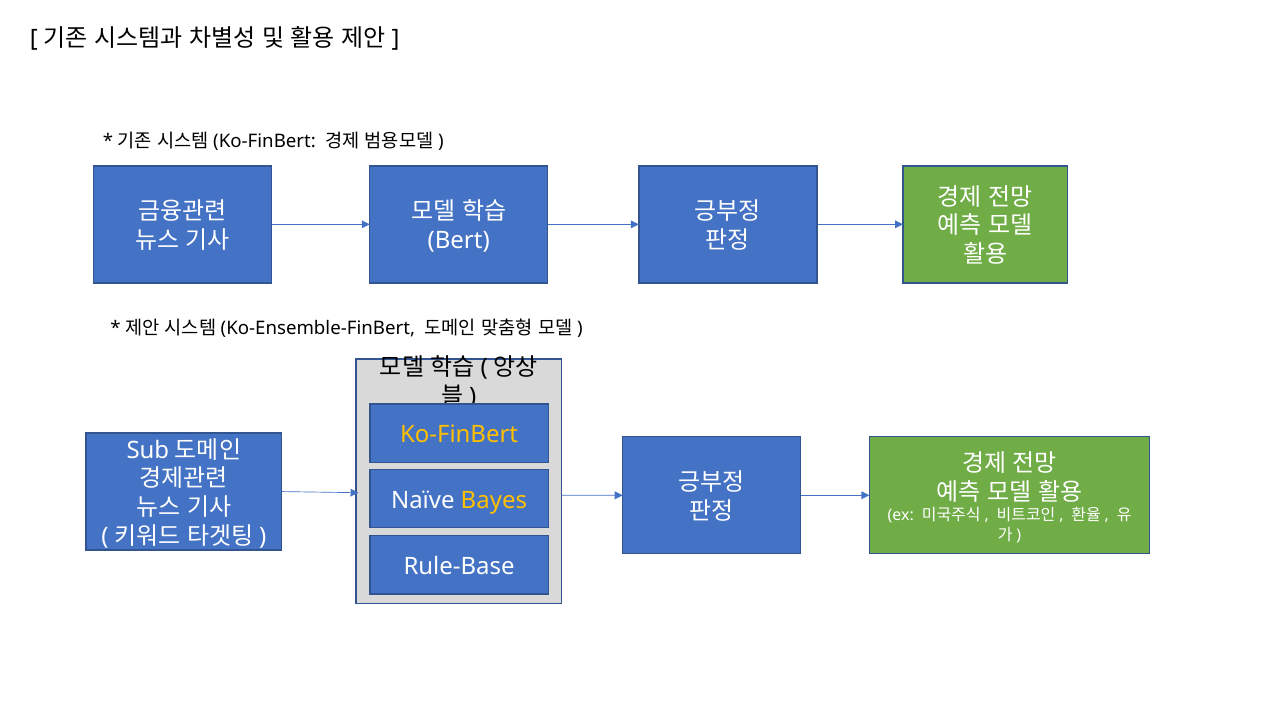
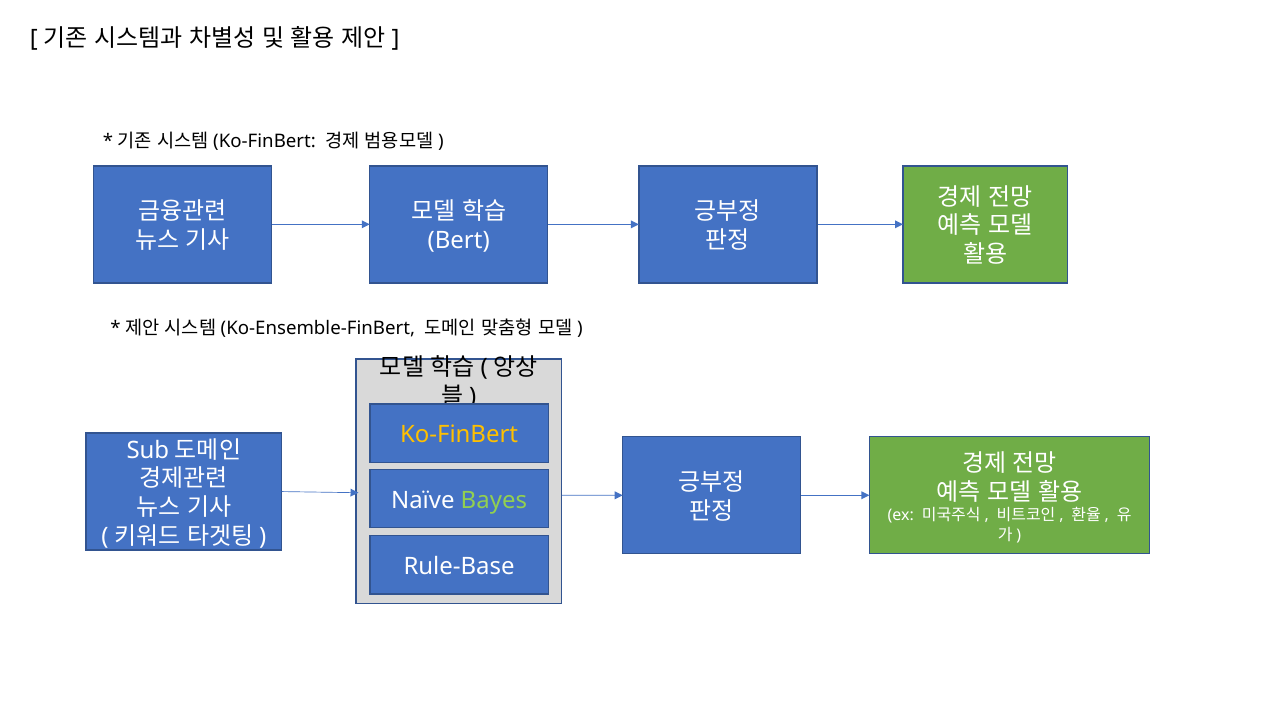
Bayes colour: yellow -> light green (494, 500)
